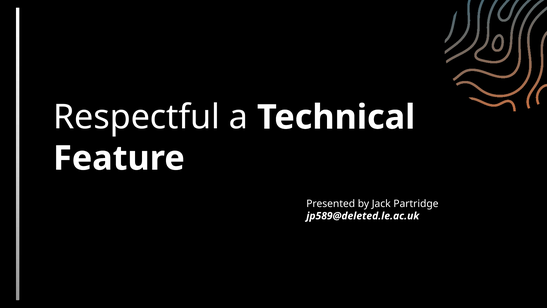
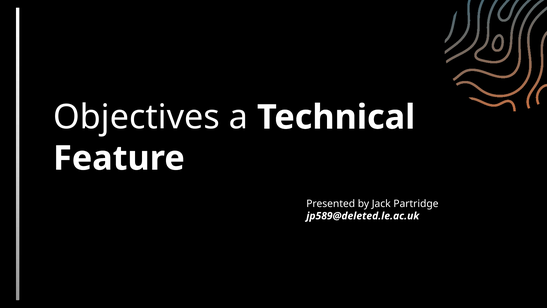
Respectful: Respectful -> Objectives (137, 117)
